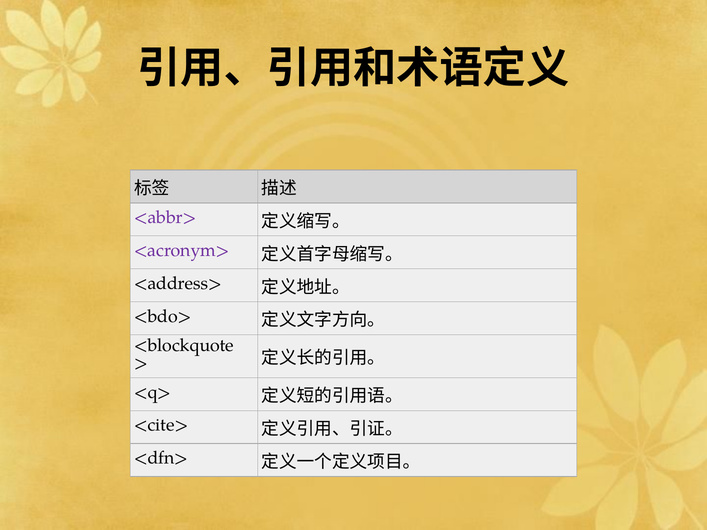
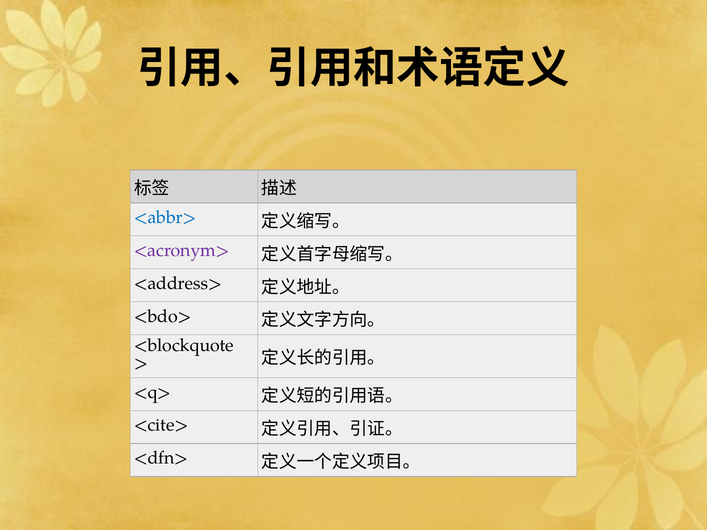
<abbr> colour: purple -> blue (165, 218)
